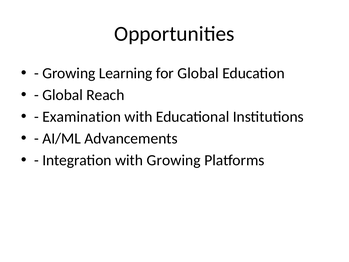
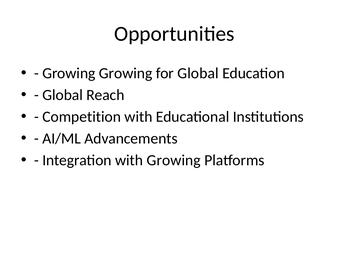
Growing Learning: Learning -> Growing (126, 73)
Examination: Examination -> Competition (82, 117)
